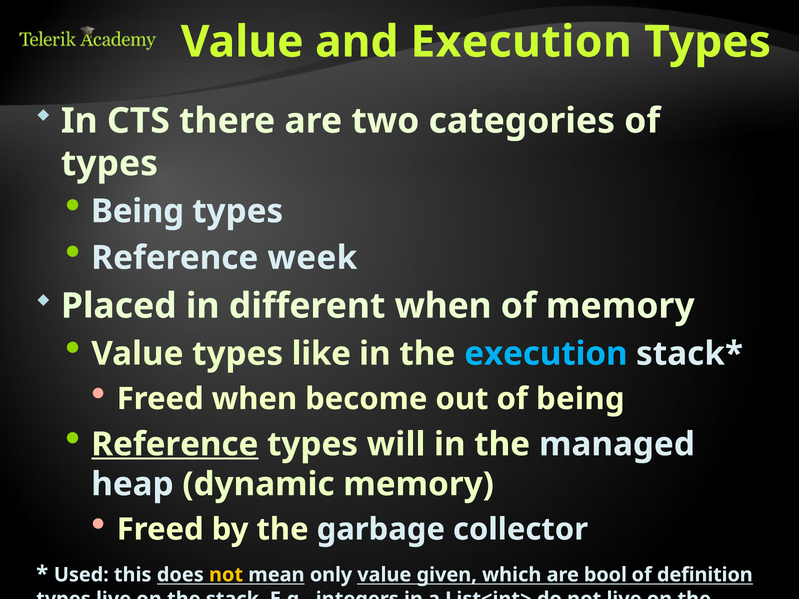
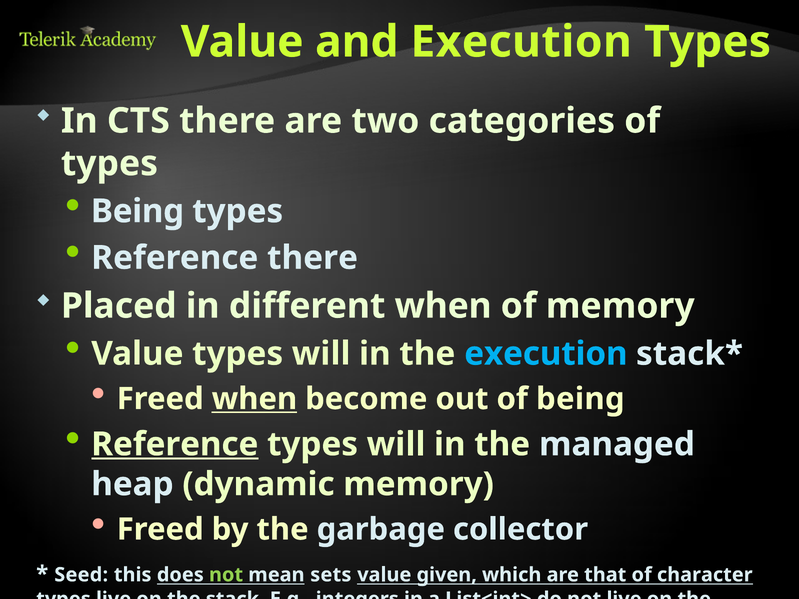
Reference week: week -> there (312, 258)
Value types like: like -> will (321, 354)
when underline: none -> present (254, 399)
Used: Used -> Seed (81, 575)
not colour: yellow -> light green (226, 575)
only: only -> sets (331, 575)
bool: bool -> that (605, 575)
definition: definition -> character (705, 575)
